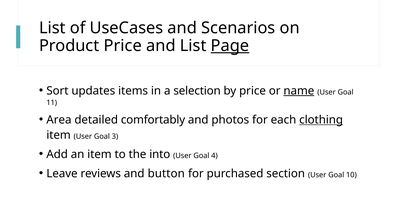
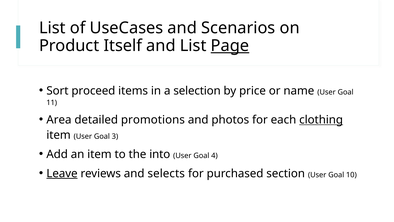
Product Price: Price -> Itself (123, 46)
updates: updates -> proceed (93, 91)
name underline: present -> none (299, 91)
comfortably: comfortably -> promotions (153, 120)
Leave underline: none -> present (62, 173)
button: button -> selects (166, 173)
